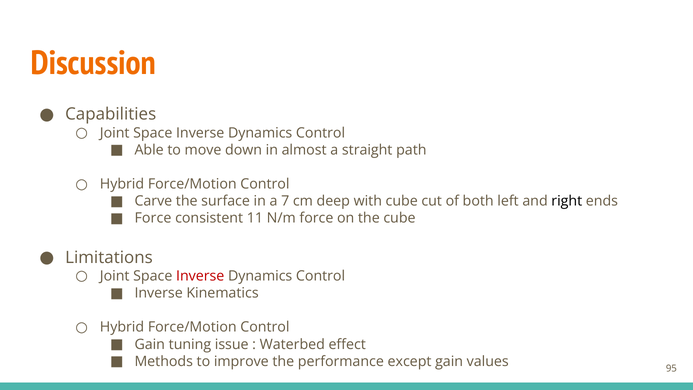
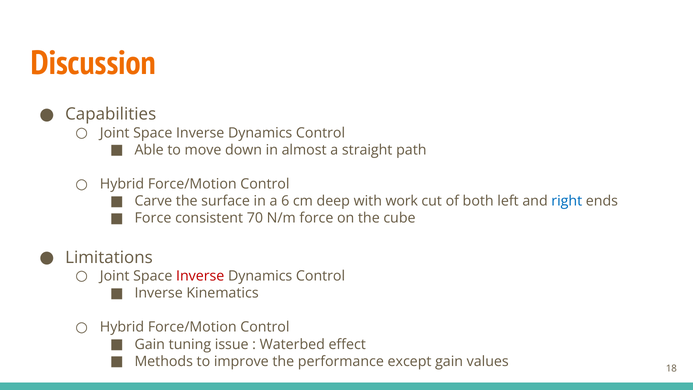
7: 7 -> 6 (285, 201)
with cube: cube -> work (402, 201)
right colour: black -> blue (567, 201)
11: 11 -> 70 (255, 218)
95: 95 -> 18 (671, 368)
